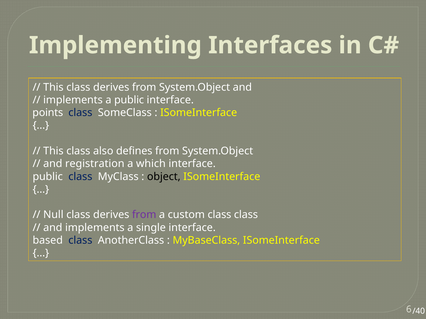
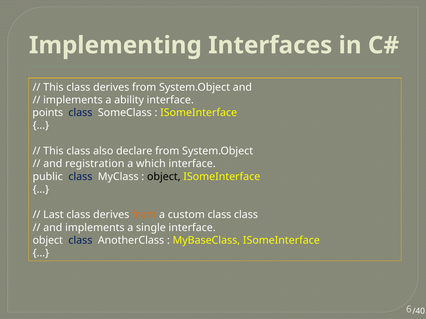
a public: public -> ability (129, 100)
defines: defines -> declare (134, 151)
Null: Null -> Last (53, 215)
from colour: purple -> orange (144, 215)
based: based -> object (48, 241)
